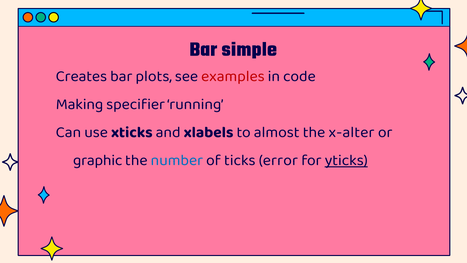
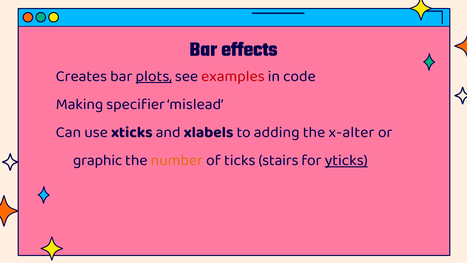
simple: simple -> effects (249, 49)
plots underline: none -> present (154, 76)
running: running -> mislead (195, 104)
almost: almost -> adding (277, 132)
number colour: blue -> orange (177, 160)
error: error -> stairs (278, 160)
